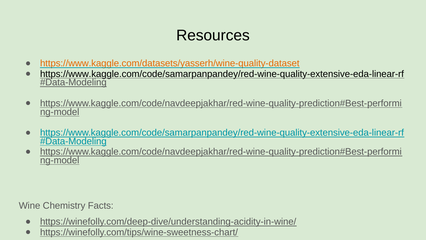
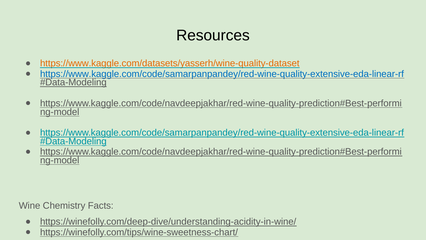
https://www.kaggle.com/code/samarpanpandey/red-wine-quality-extensive-eda-linear-rf colour: black -> blue (222, 74)
